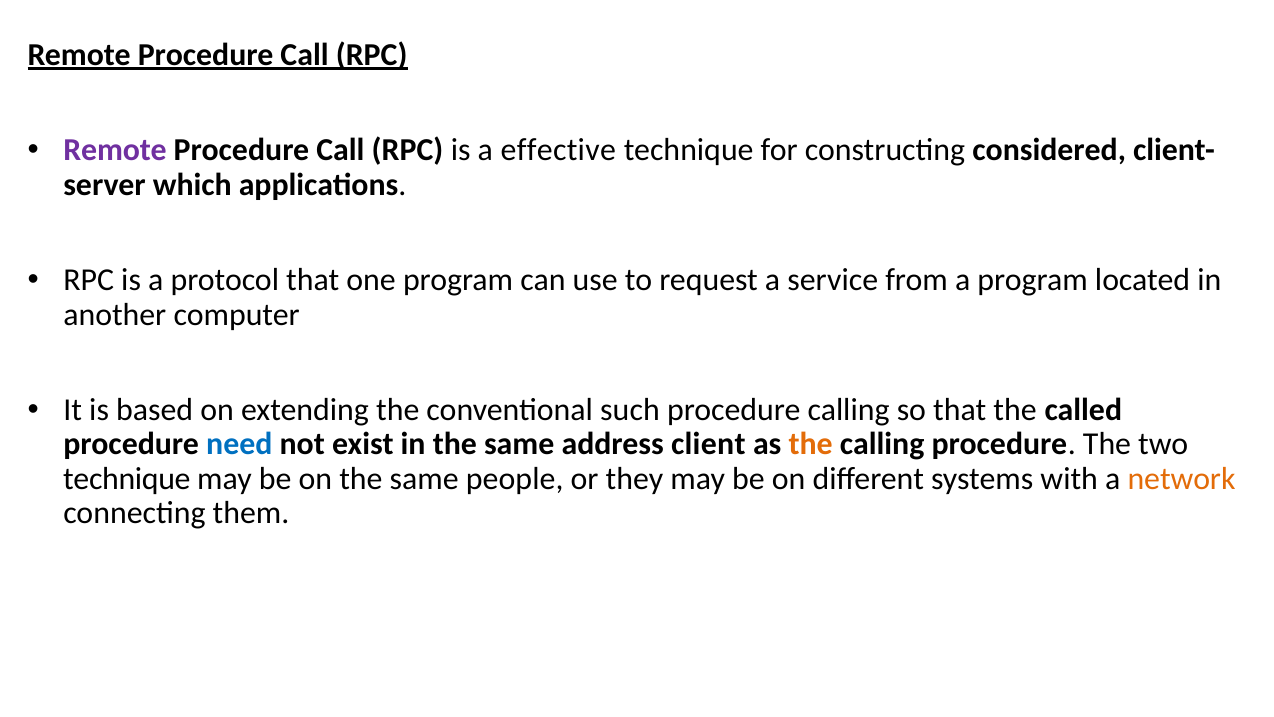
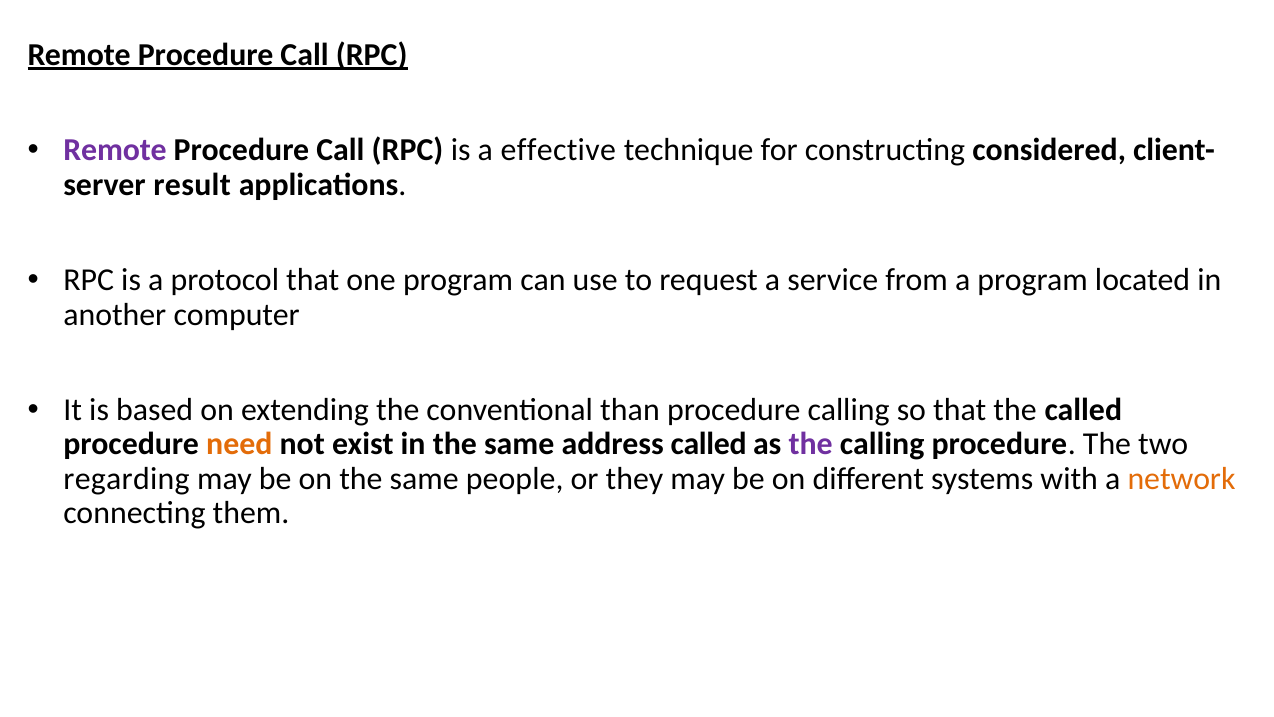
which: which -> result (192, 185)
such: such -> than (630, 410)
need colour: blue -> orange (239, 444)
address client: client -> called (709, 444)
the colour: orange -> purple (811, 444)
technique: technique -> regarding (127, 479)
